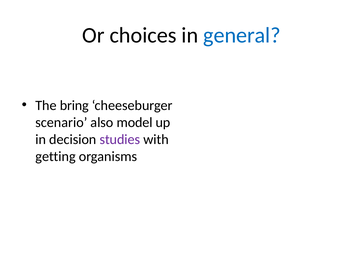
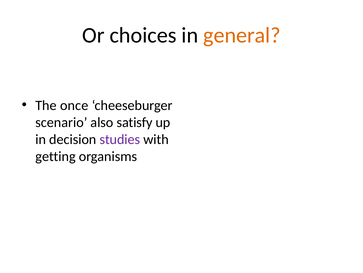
general colour: blue -> orange (242, 35)
bring: bring -> once (74, 105)
model: model -> satisfy (135, 122)
